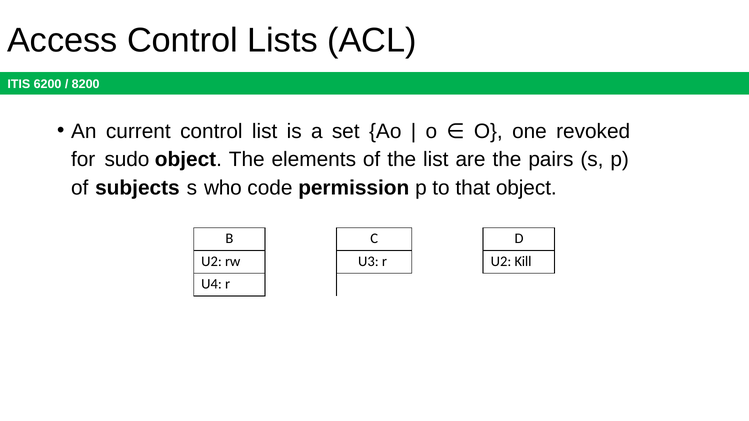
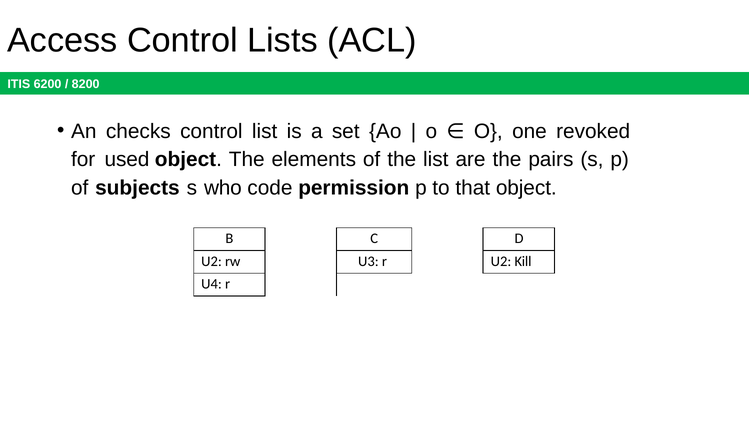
current: current -> checks (138, 131)
sudo: sudo -> used (127, 160)
